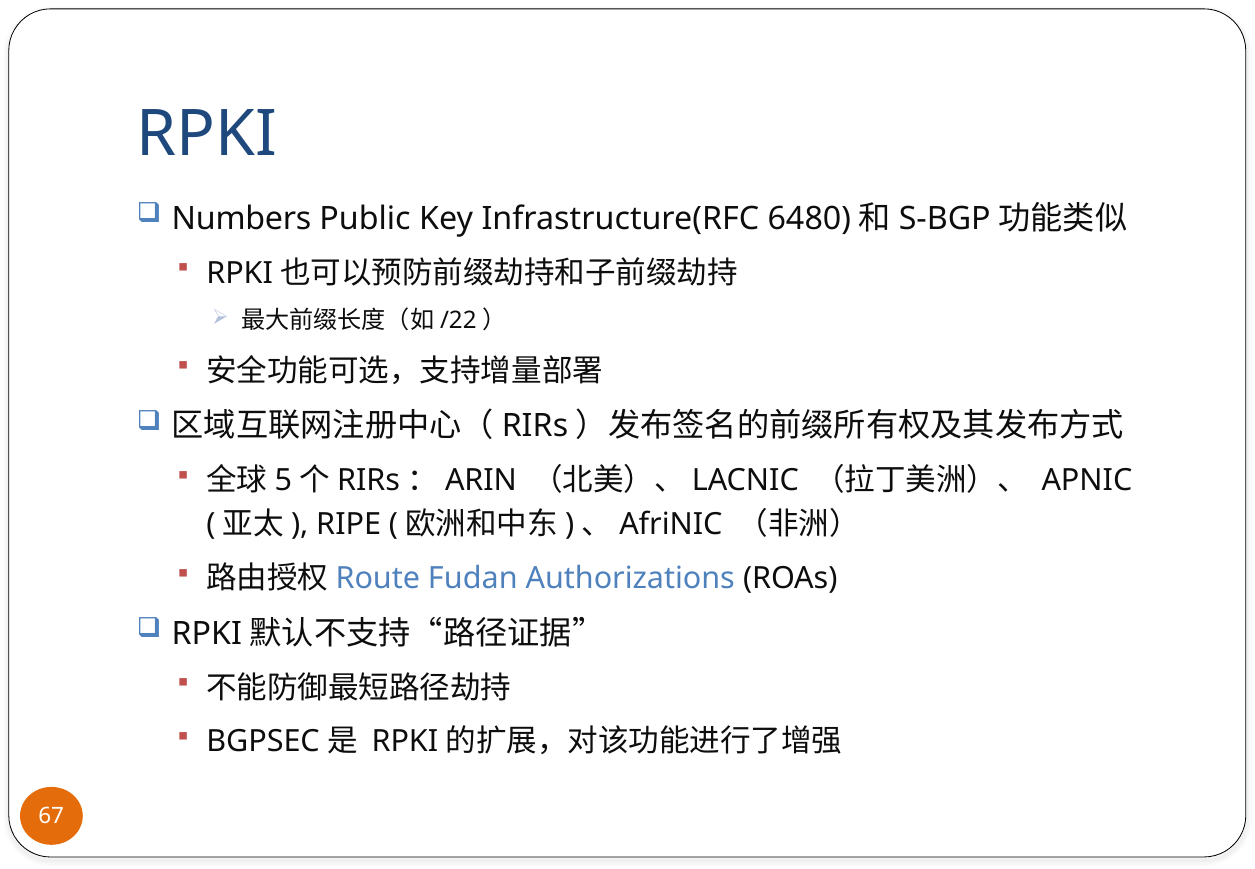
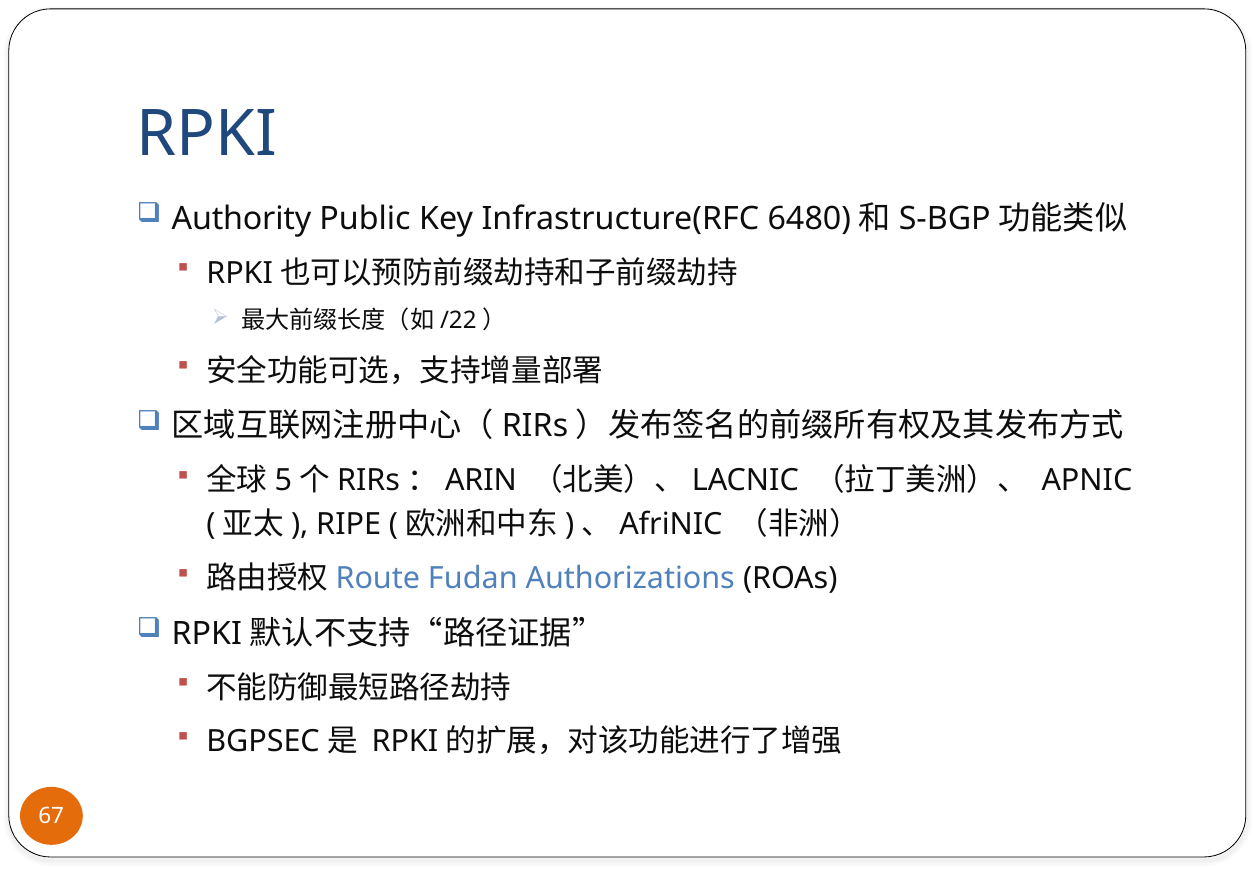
Numbers: Numbers -> Authority (241, 218)
